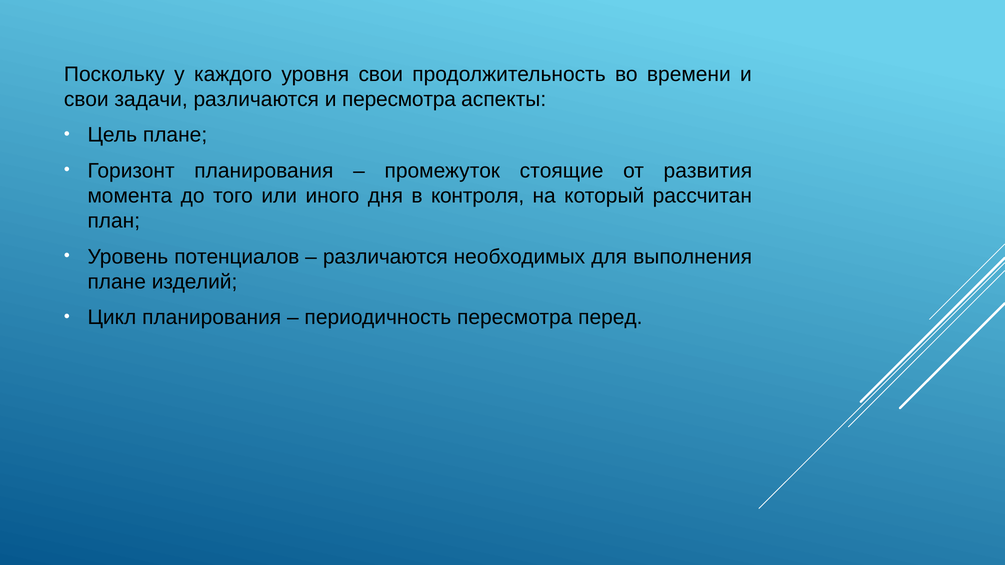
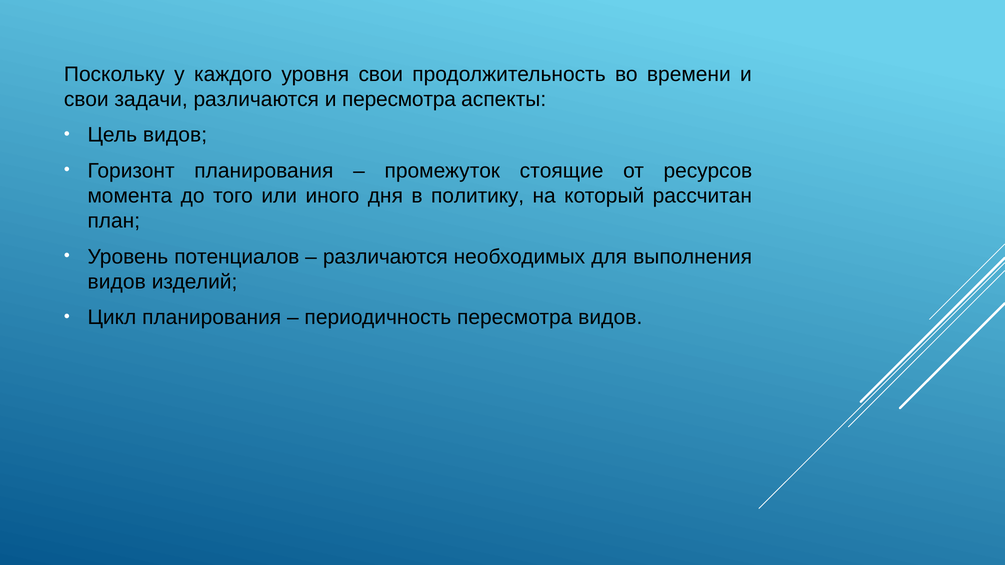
Цель плане: плане -> видов (175, 135)
развития: развития -> ресурсов (708, 171)
контроля: контроля -> политику (478, 196)
плане: плане -> видов (117, 282)
пересмотра перед: перед -> видов (610, 318)
